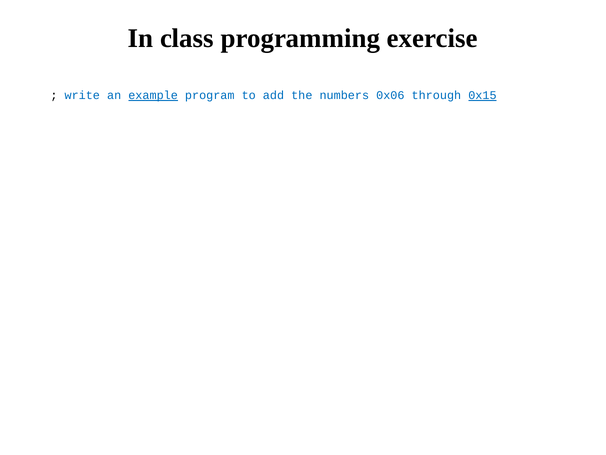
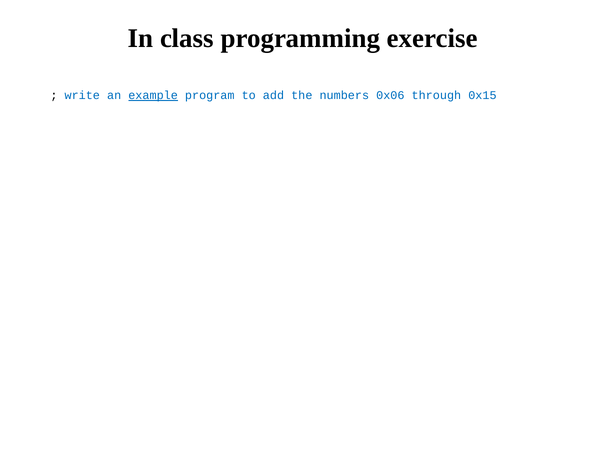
0x15 underline: present -> none (482, 95)
